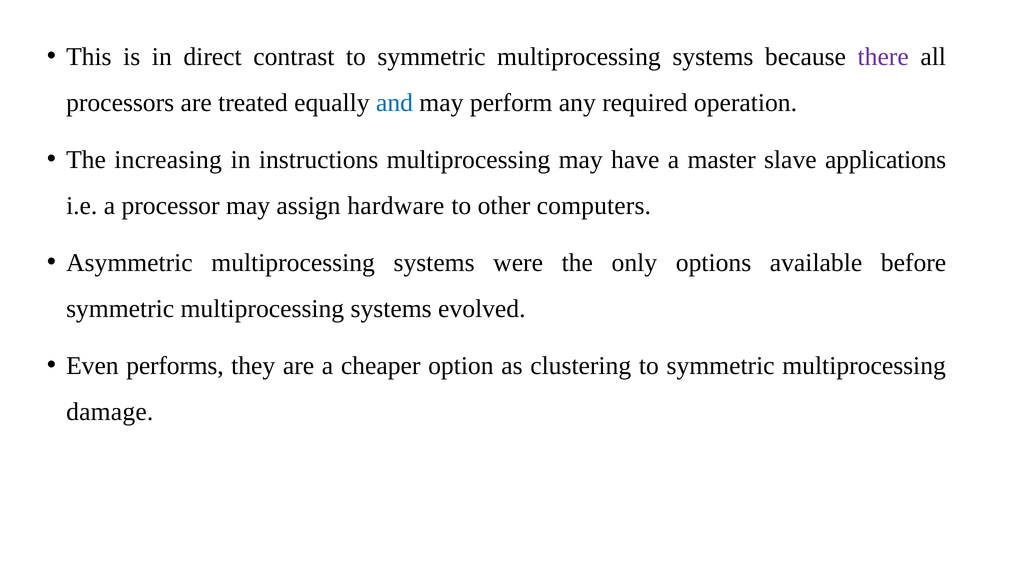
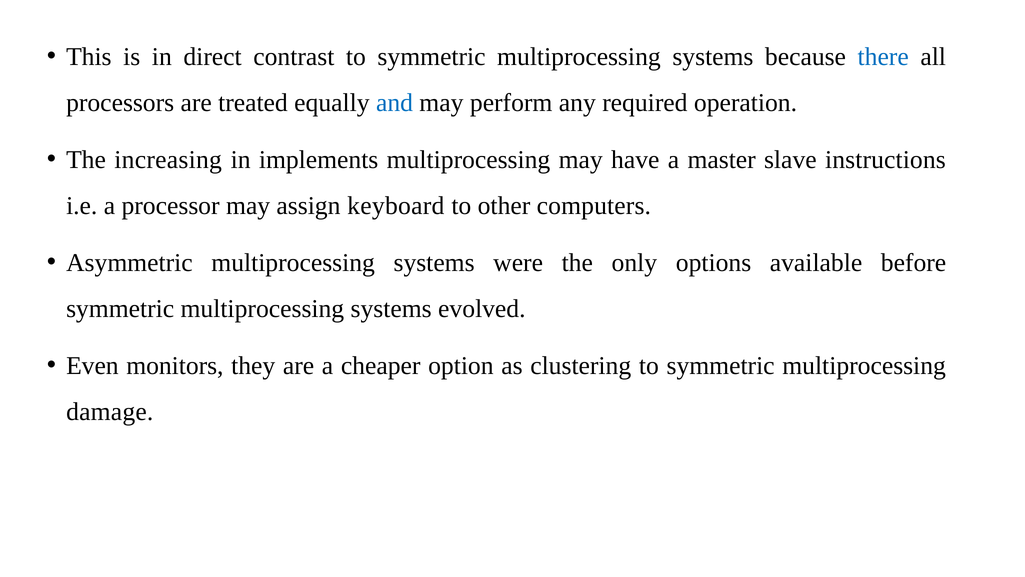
there colour: purple -> blue (883, 57)
instructions: instructions -> implements (319, 160)
applications: applications -> instructions (885, 160)
hardware: hardware -> keyboard (396, 206)
performs: performs -> monitors (175, 366)
